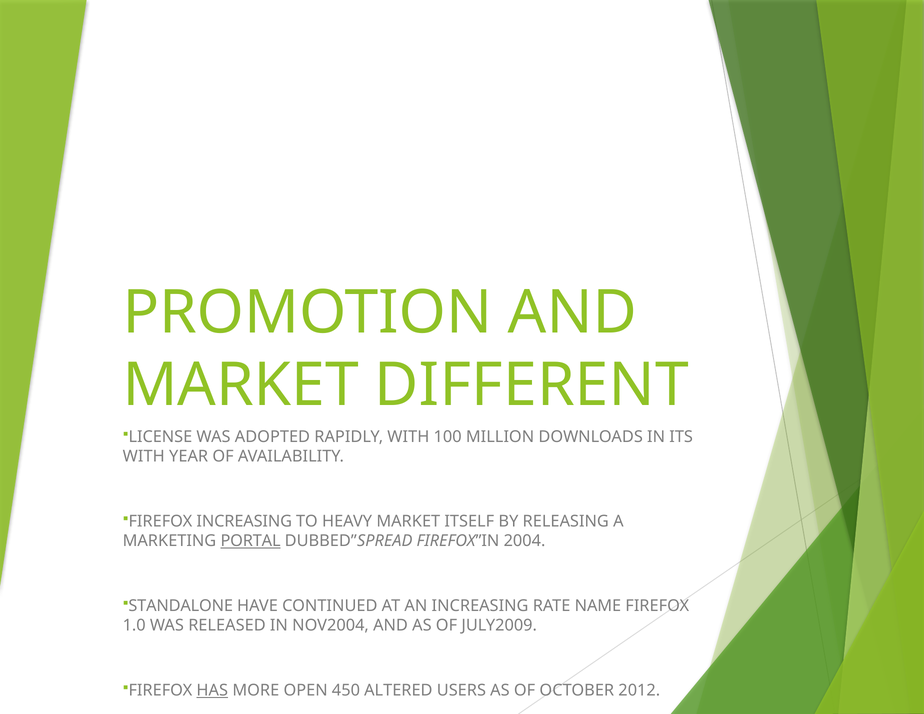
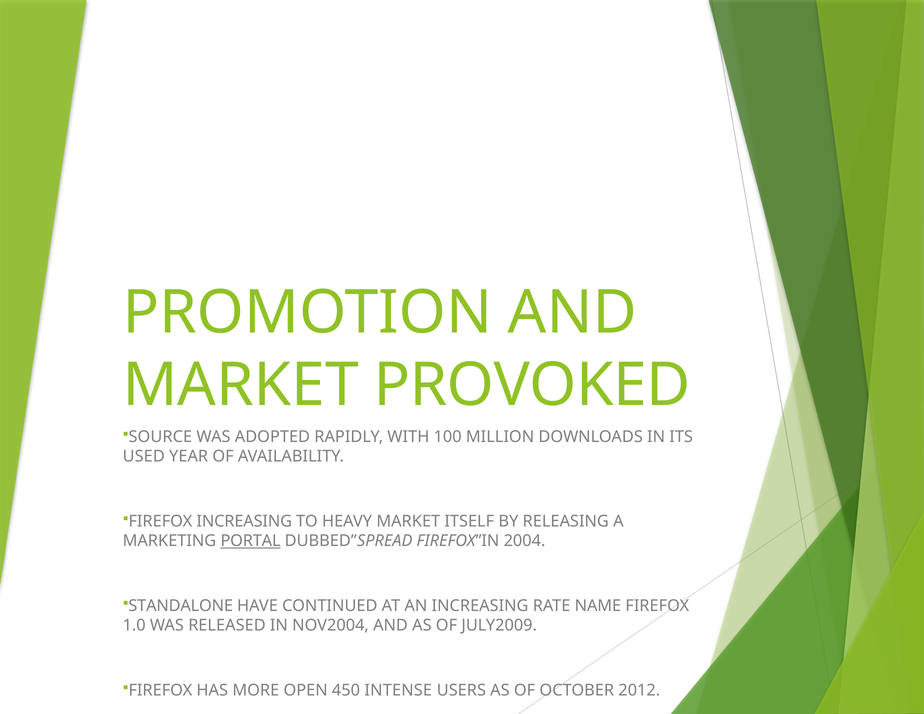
DIFFERENT: DIFFERENT -> PROVOKED (532, 385)
LICENSE: LICENSE -> SOURCE (160, 437)
WITH: WITH -> USED (144, 457)
HAS underline: present -> none (212, 690)
ALTERED: ALTERED -> INTENSE (398, 690)
